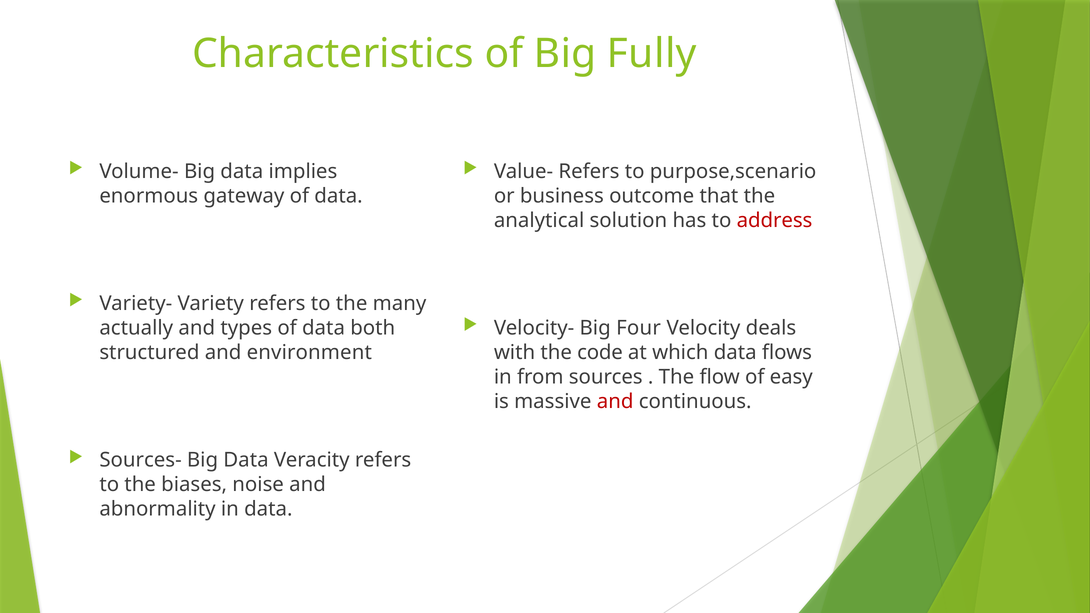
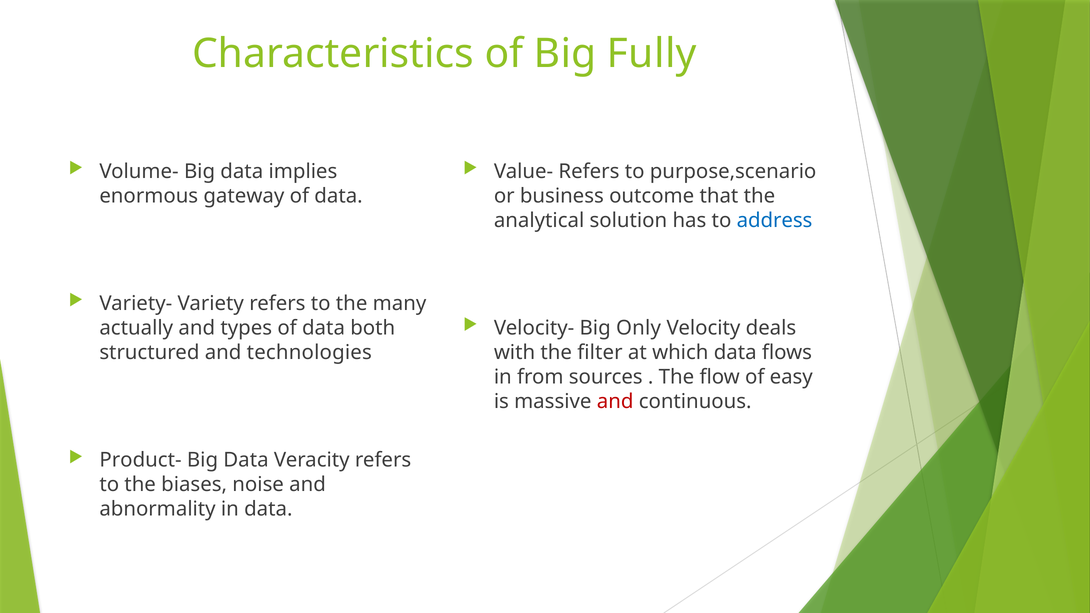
address colour: red -> blue (775, 220)
Four: Four -> Only (638, 328)
environment: environment -> technologies (309, 353)
code: code -> filter (600, 353)
Sources-: Sources- -> Product- (141, 460)
